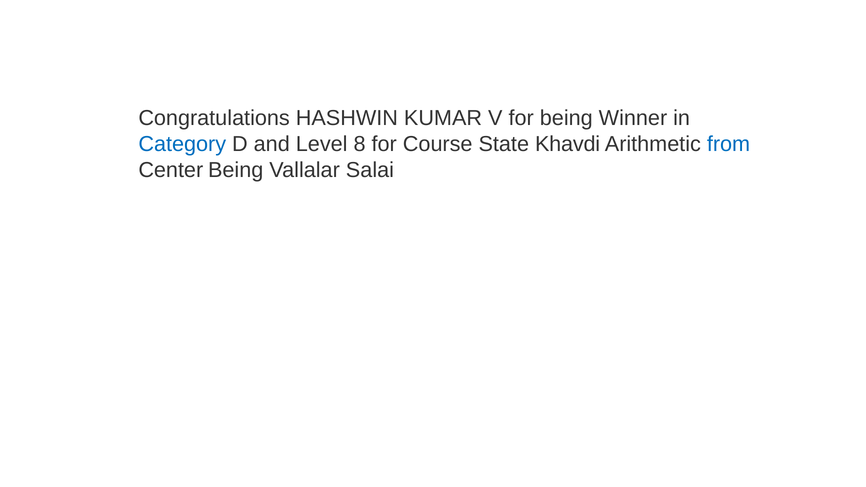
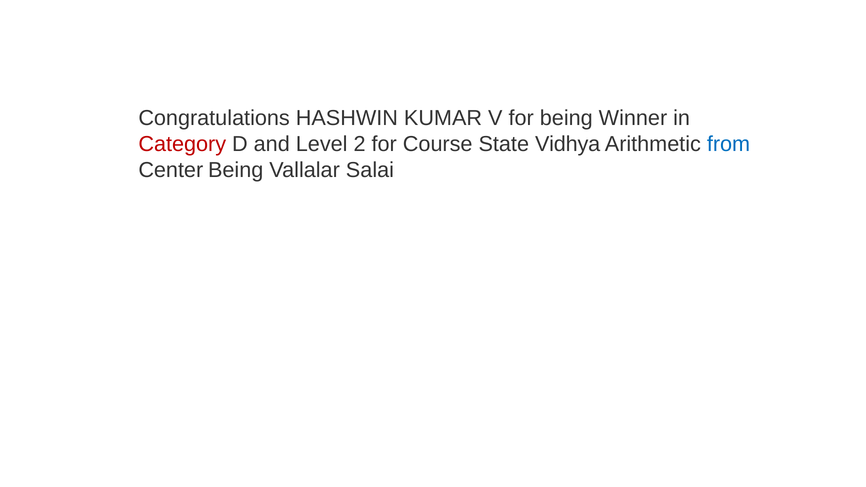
Category colour: blue -> red (182, 144)
8: 8 -> 2 (360, 144)
Khavdi: Khavdi -> Vidhya (568, 144)
